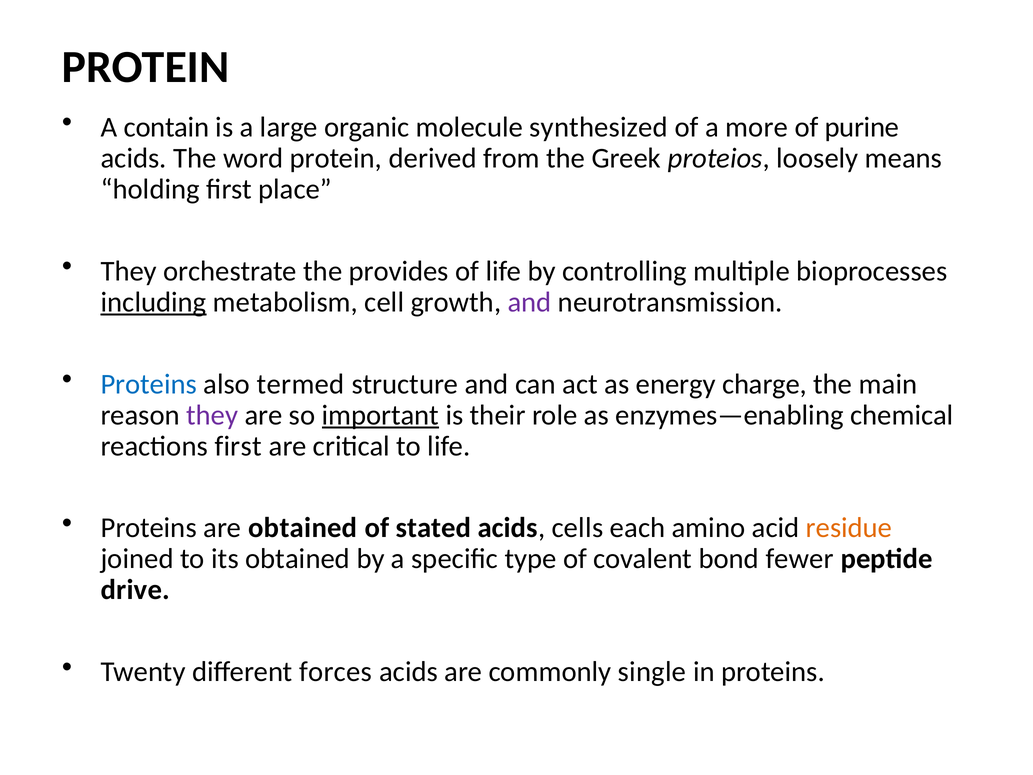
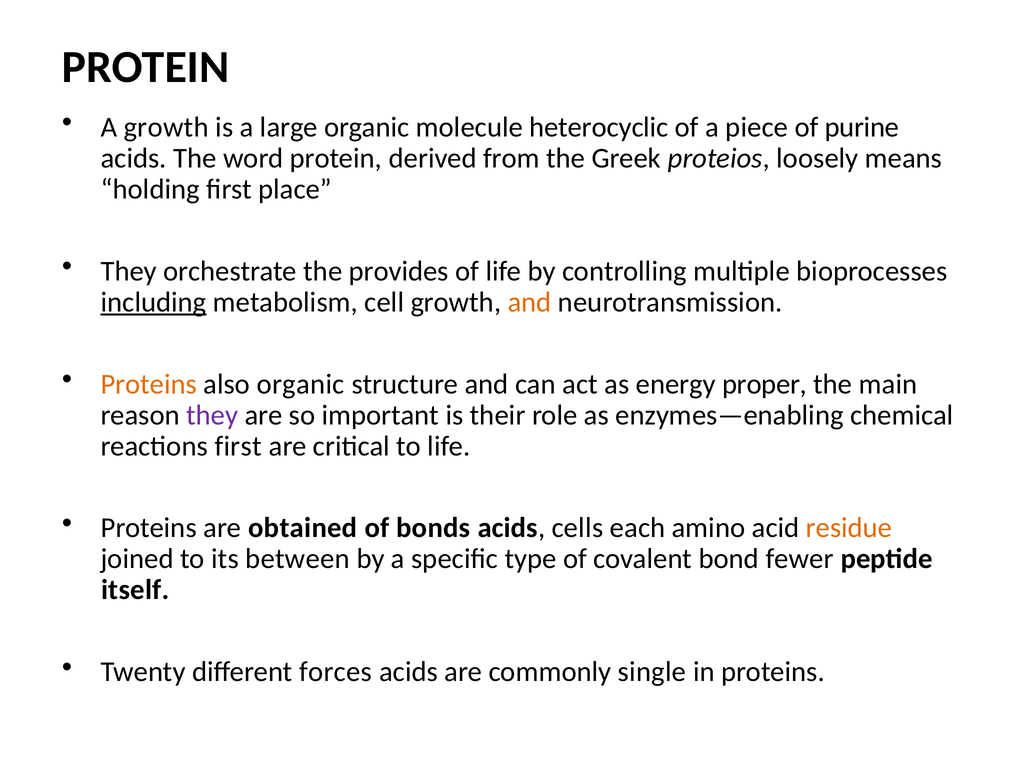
A contain: contain -> growth (166, 127)
synthesized: synthesized -> heterocyclic (599, 127)
more: more -> piece (757, 127)
and colour: purple -> orange (530, 302)
Proteins colour: blue -> orange (149, 384)
also termed: termed -> organic (301, 384)
charge: charge -> proper (765, 384)
important underline: present -> none (380, 415)
stated: stated -> bonds (433, 528)
its obtained: obtained -> between (298, 559)
drive: drive -> itself (135, 590)
